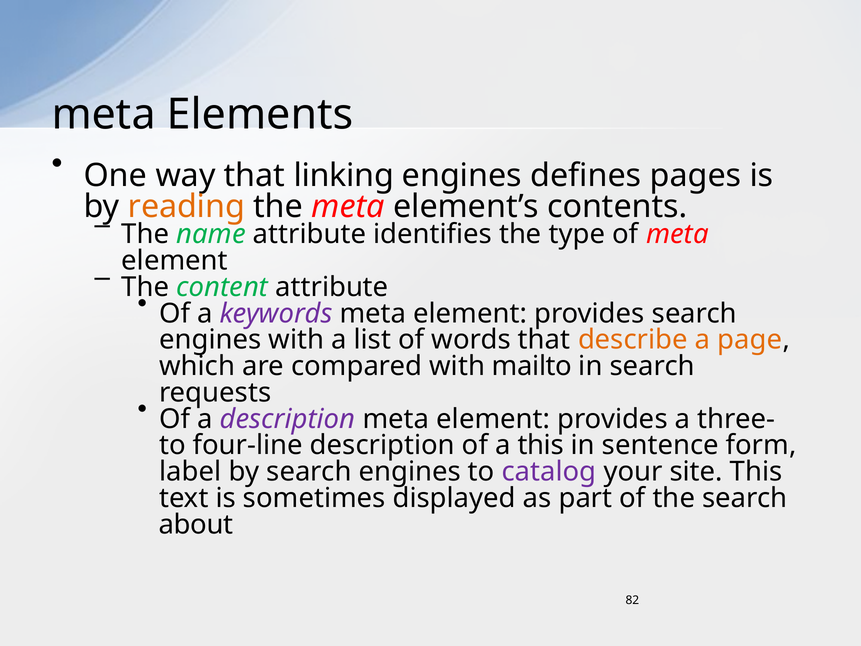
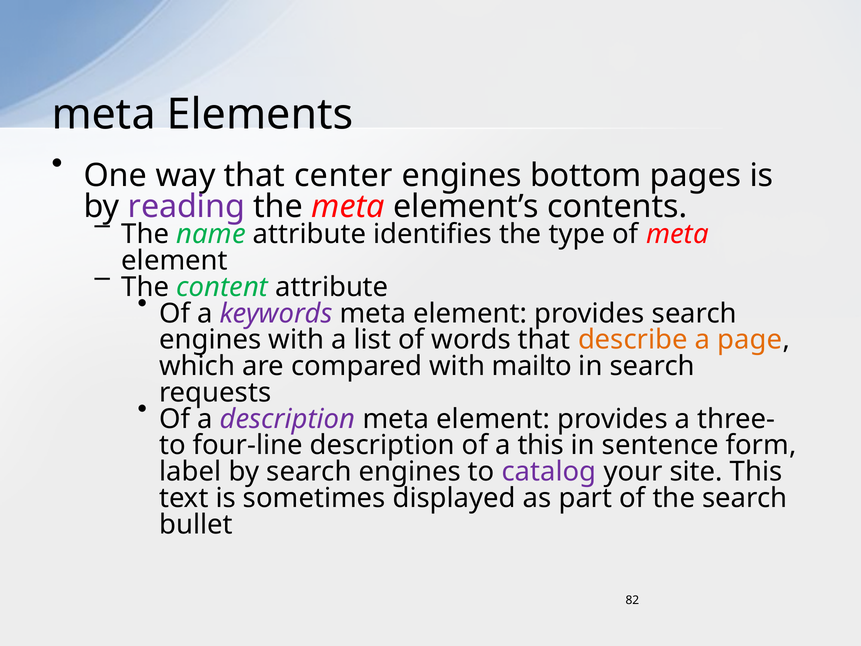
linking: linking -> center (343, 175)
defines: defines -> bottom (586, 175)
reading colour: orange -> purple (186, 206)
about: about -> bullet (196, 524)
